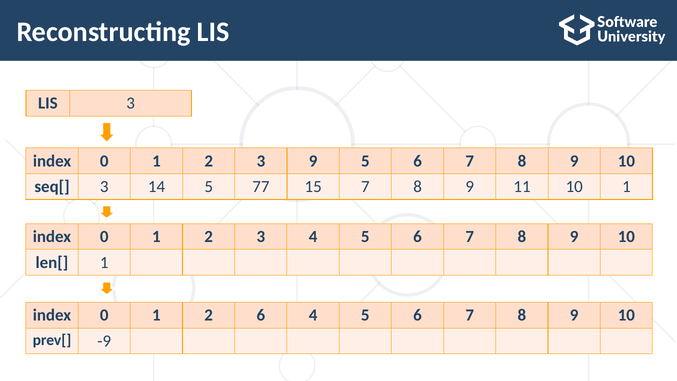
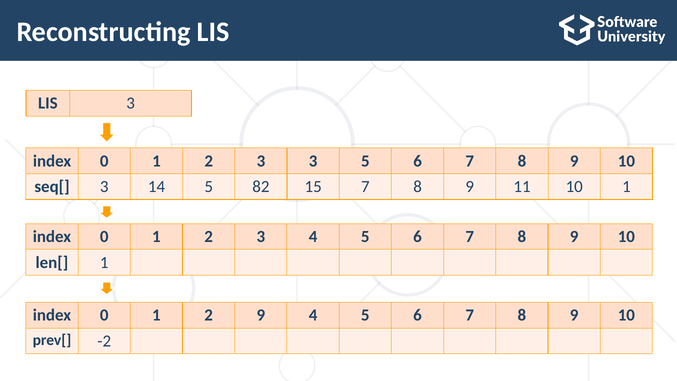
3 9: 9 -> 3 (313, 161)
77: 77 -> 82 (261, 187)
2 6: 6 -> 9 (261, 315)
-9: -9 -> -2 (104, 341)
